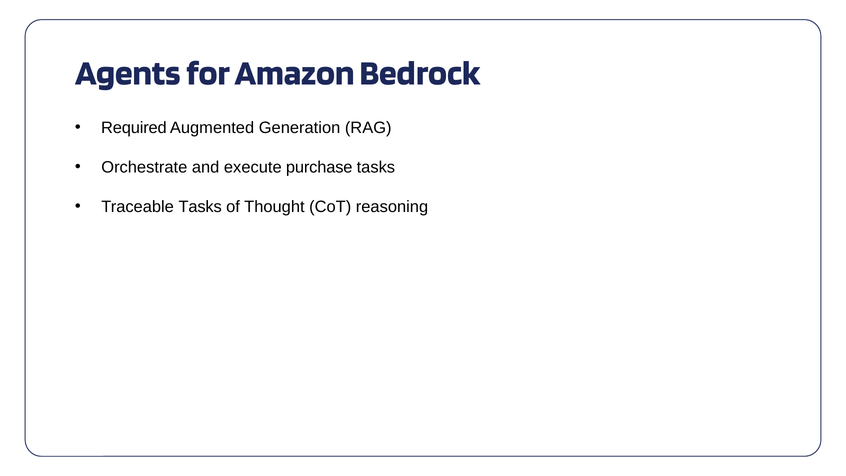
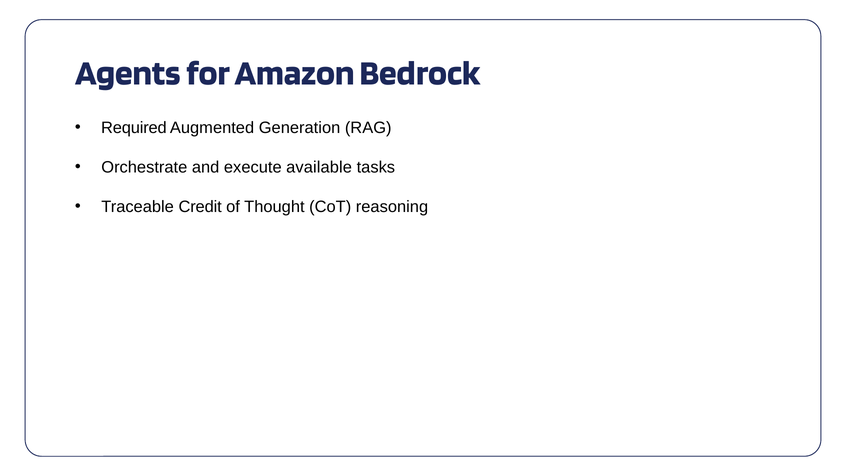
purchase: purchase -> available (319, 167)
Traceable Tasks: Tasks -> Credit (200, 207)
